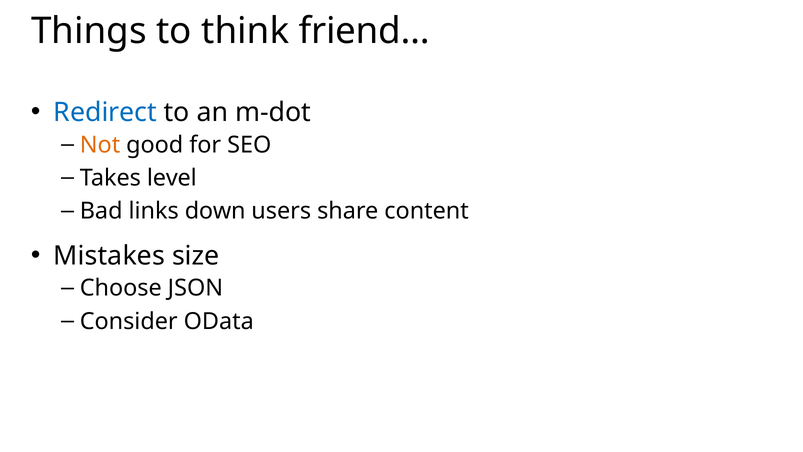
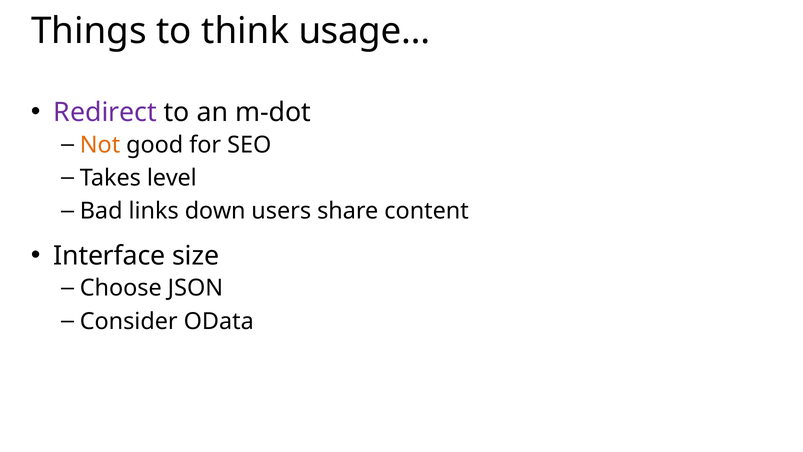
friend…: friend… -> usage… (364, 31)
Redirect colour: blue -> purple (105, 112)
Mistakes: Mistakes -> Interface (109, 256)
